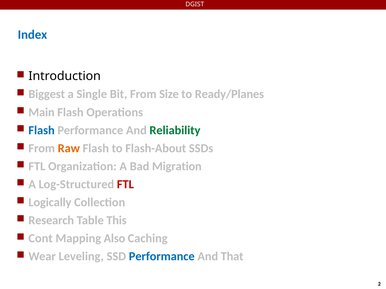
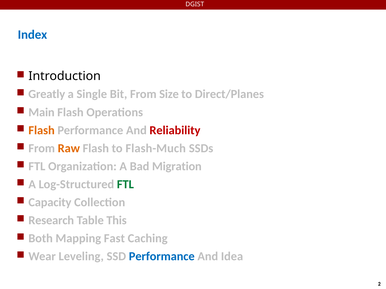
Biggest: Biggest -> Greatly (47, 94)
Ready/Planes: Ready/Planes -> Direct/Planes (229, 94)
Flash colour: blue -> orange (42, 130)
Reliability colour: green -> red (175, 130)
Flash-About: Flash-About -> Flash-Much (156, 149)
FTL colour: red -> green (125, 185)
Logically: Logically -> Capacity (50, 203)
Cont: Cont -> Both (41, 239)
Also: Also -> Fast (114, 239)
That: That -> Idea (232, 257)
